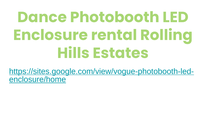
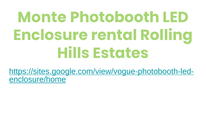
Dance: Dance -> Monte (42, 17)
